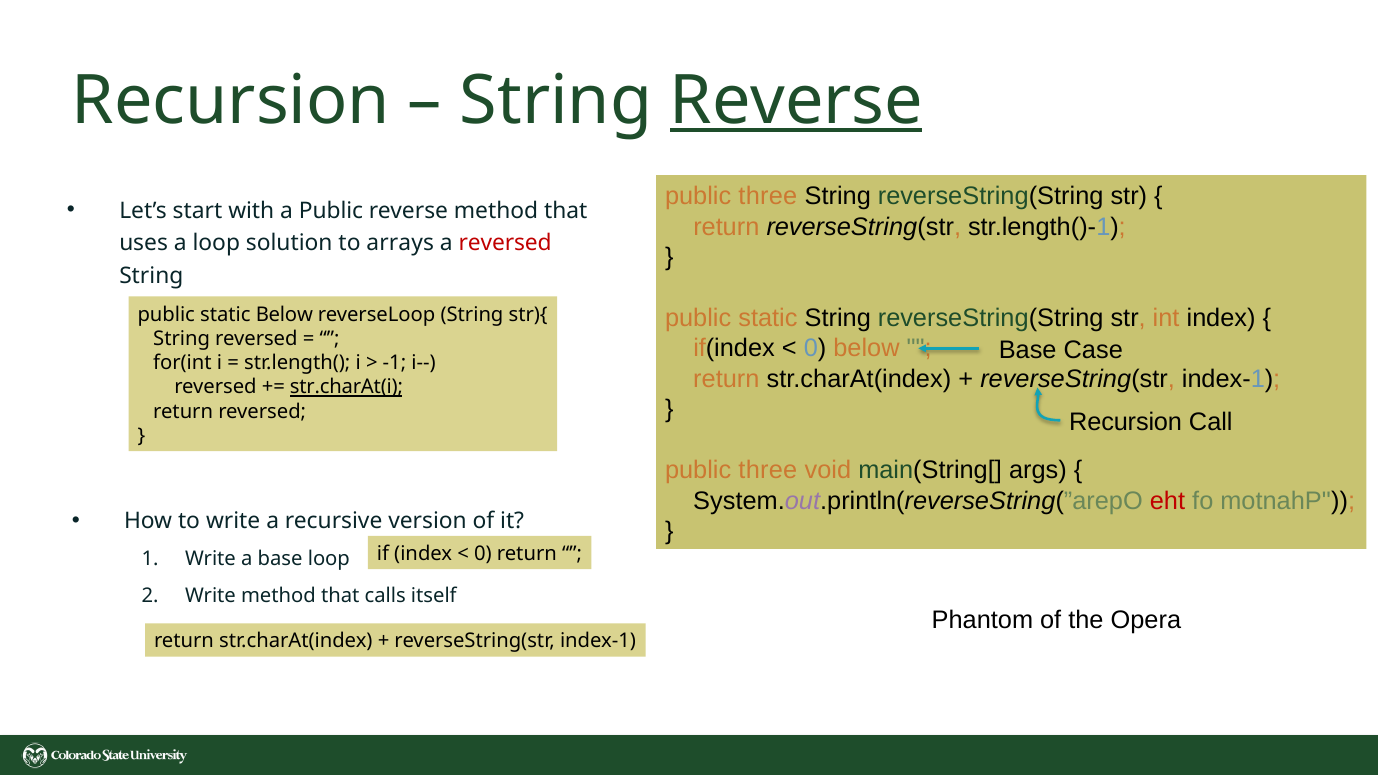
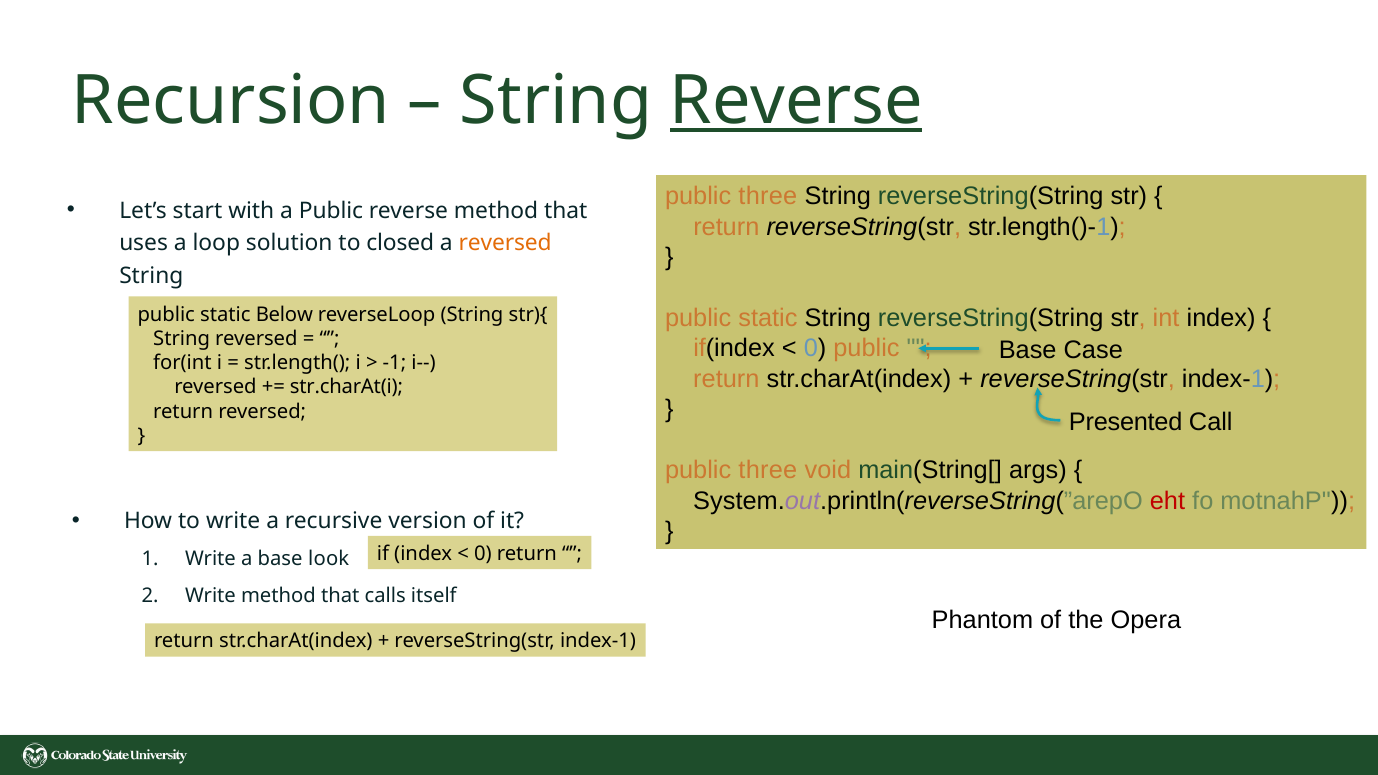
arrays: arrays -> closed (400, 243)
reversed colour: red -> orange (505, 243)
0 below: below -> public (866, 349)
str.charAt(i underline: present -> none (346, 387)
Recursion: Recursion -> Presented (1126, 422)
base loop: loop -> look (329, 559)
